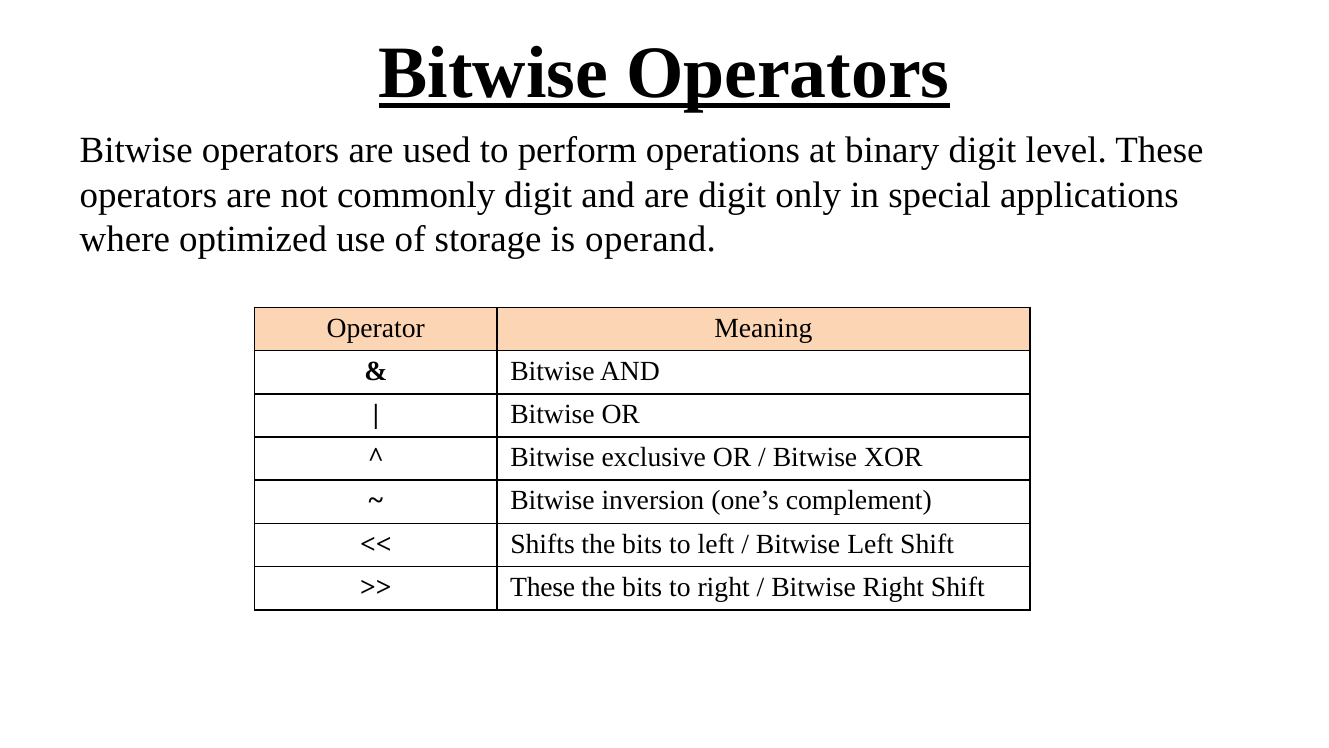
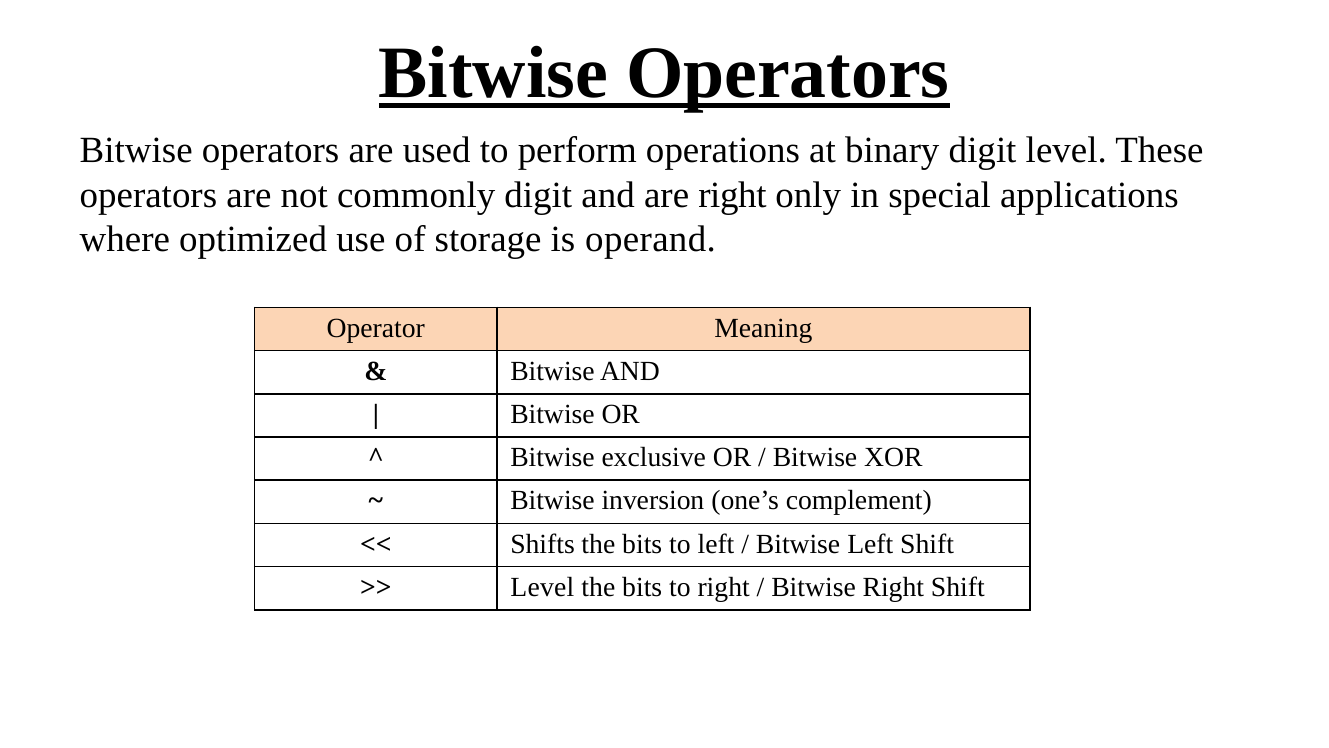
are digit: digit -> right (732, 195)
These: These -> Level (542, 587)
